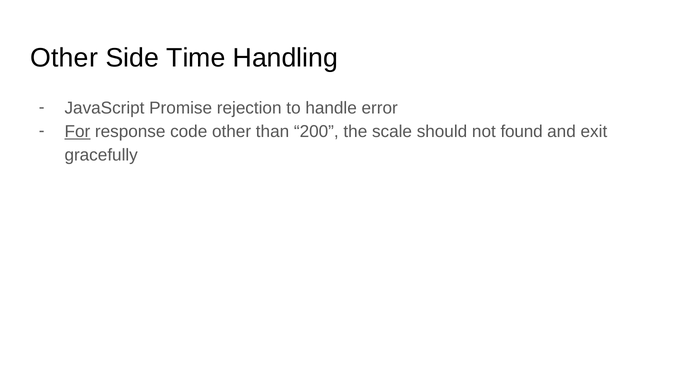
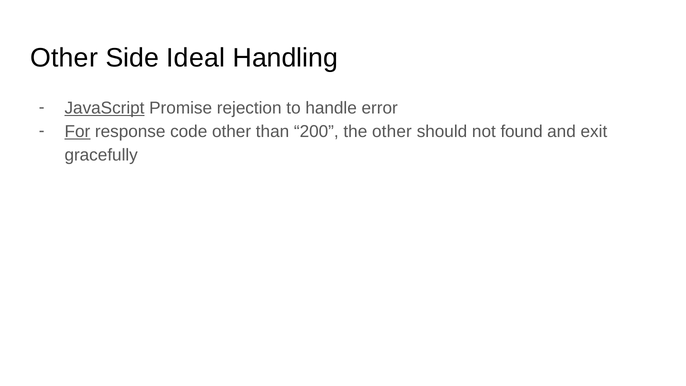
Time: Time -> Ideal (196, 58)
JavaScript underline: none -> present (105, 108)
the scale: scale -> other (392, 132)
